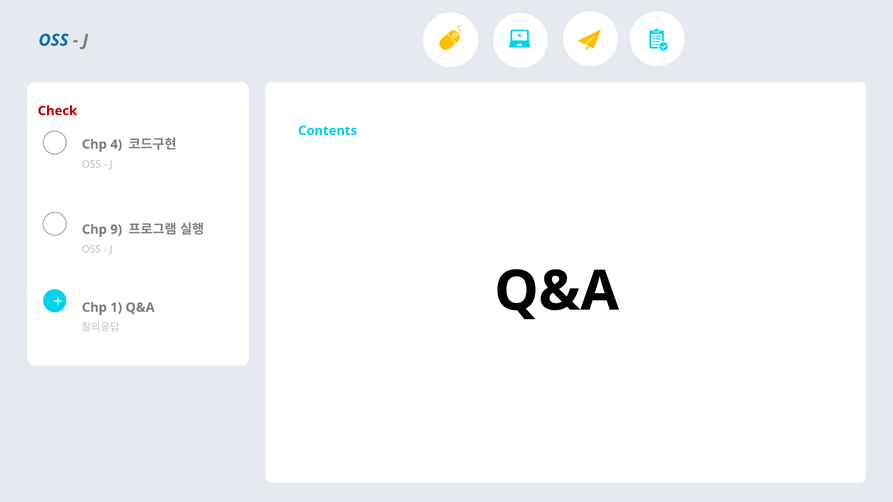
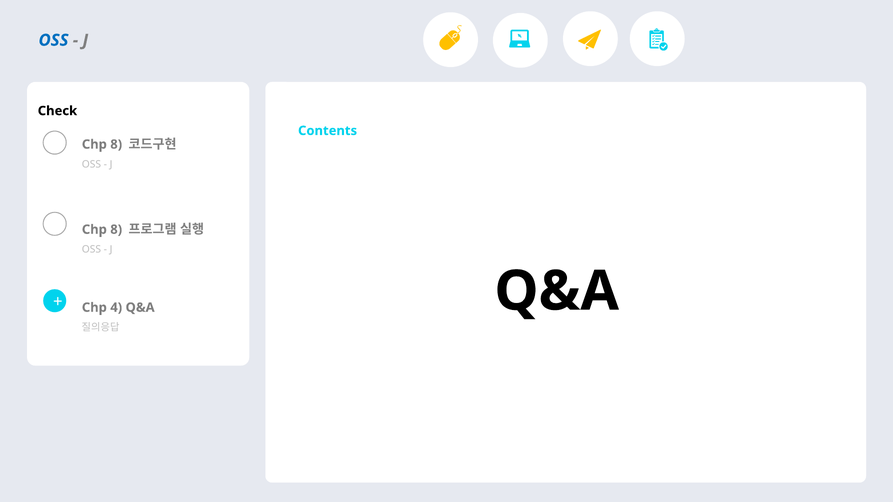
Check colour: red -> black (57, 111)
4: 4 -> 8 (116, 144)
9: 9 -> 8 (116, 230)
1: 1 -> 4 (116, 308)
